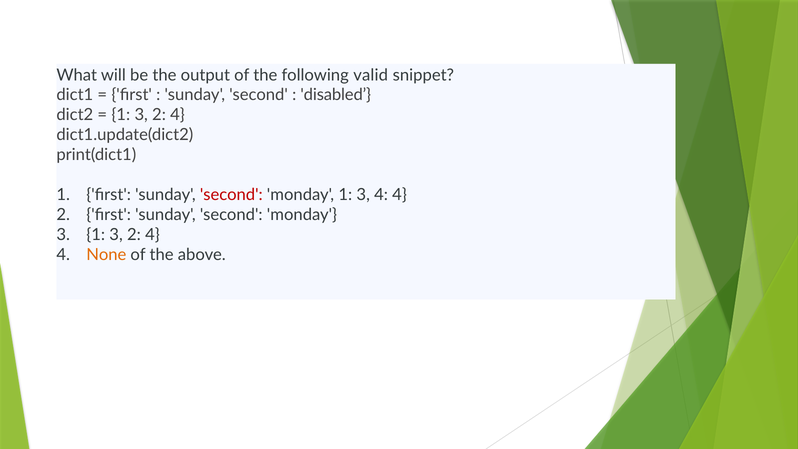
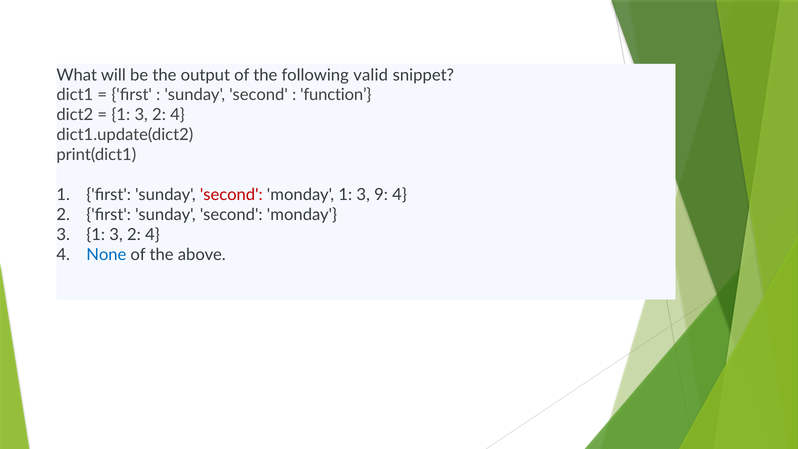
disabled: disabled -> function (336, 95)
3 4: 4 -> 9 (381, 195)
None colour: orange -> blue (106, 255)
